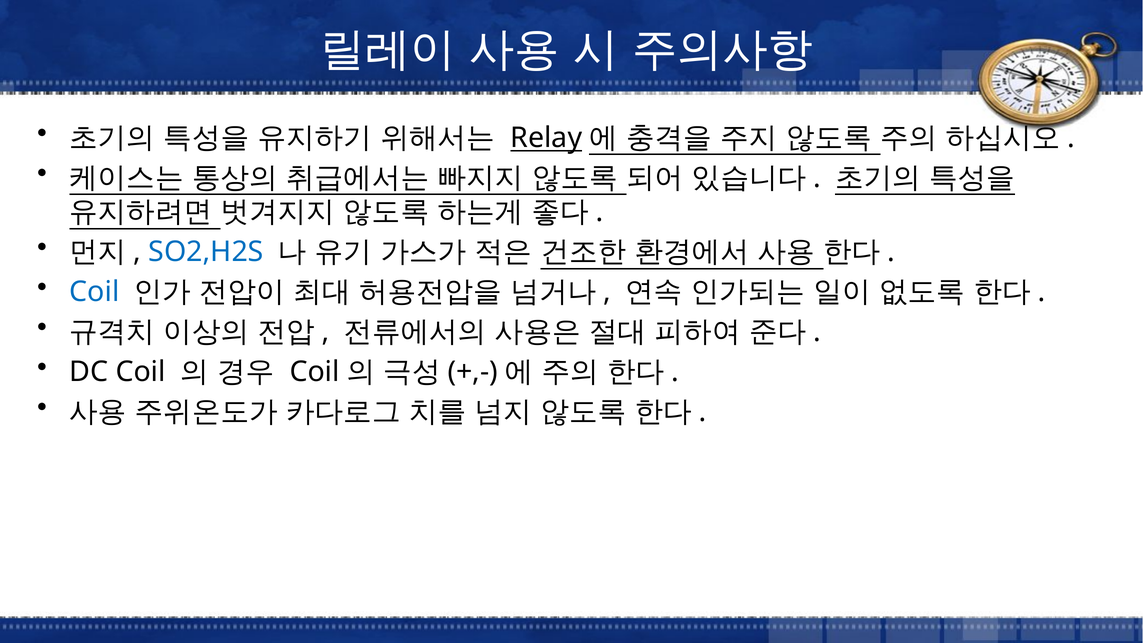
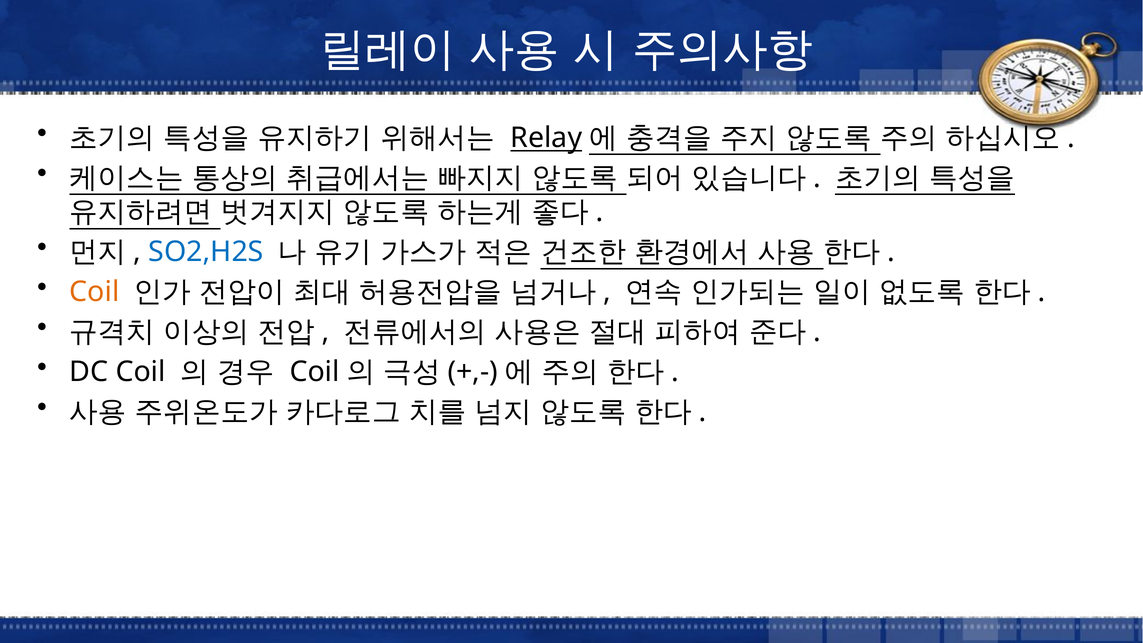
Coil colour: blue -> orange (94, 292)
